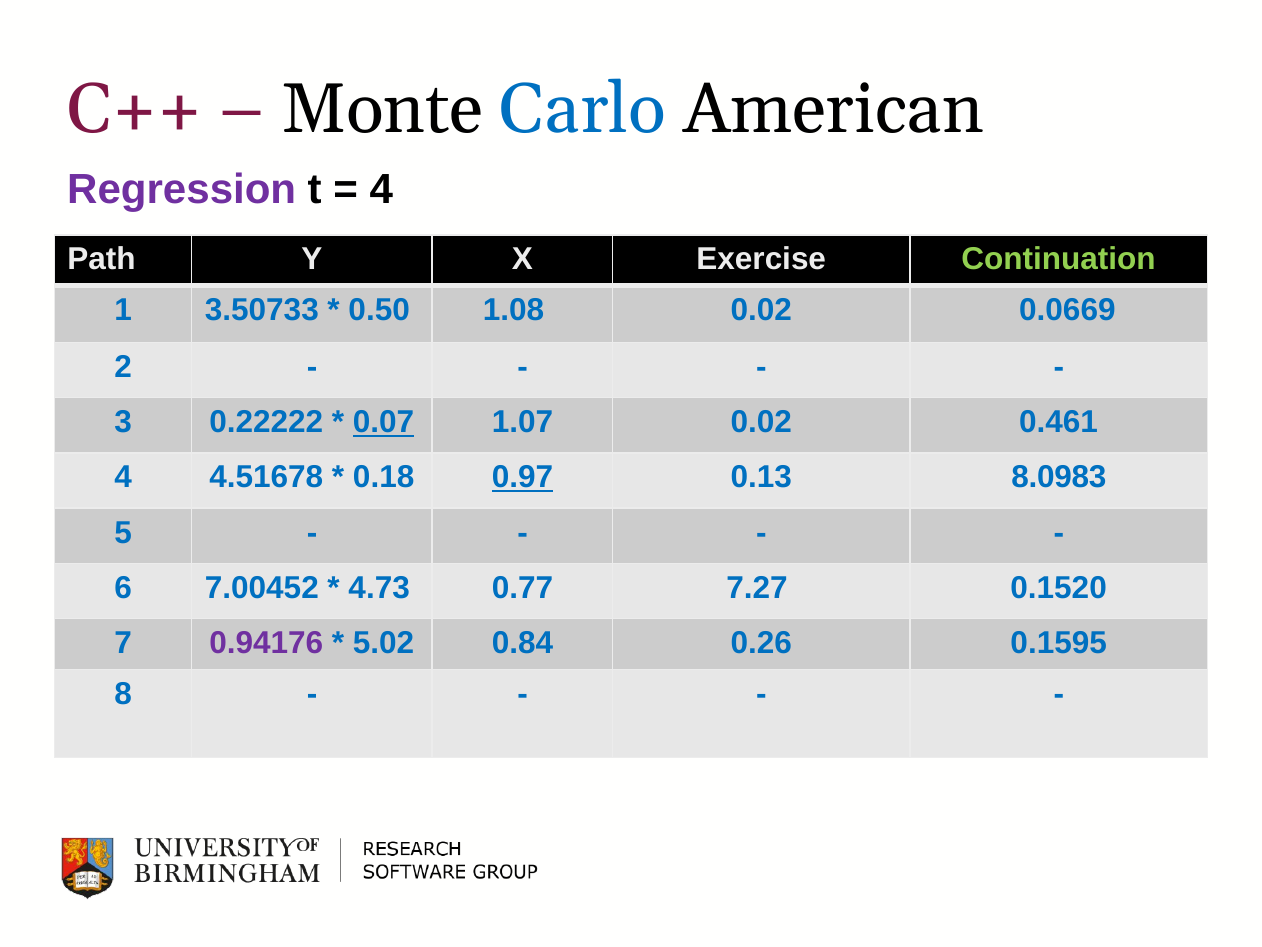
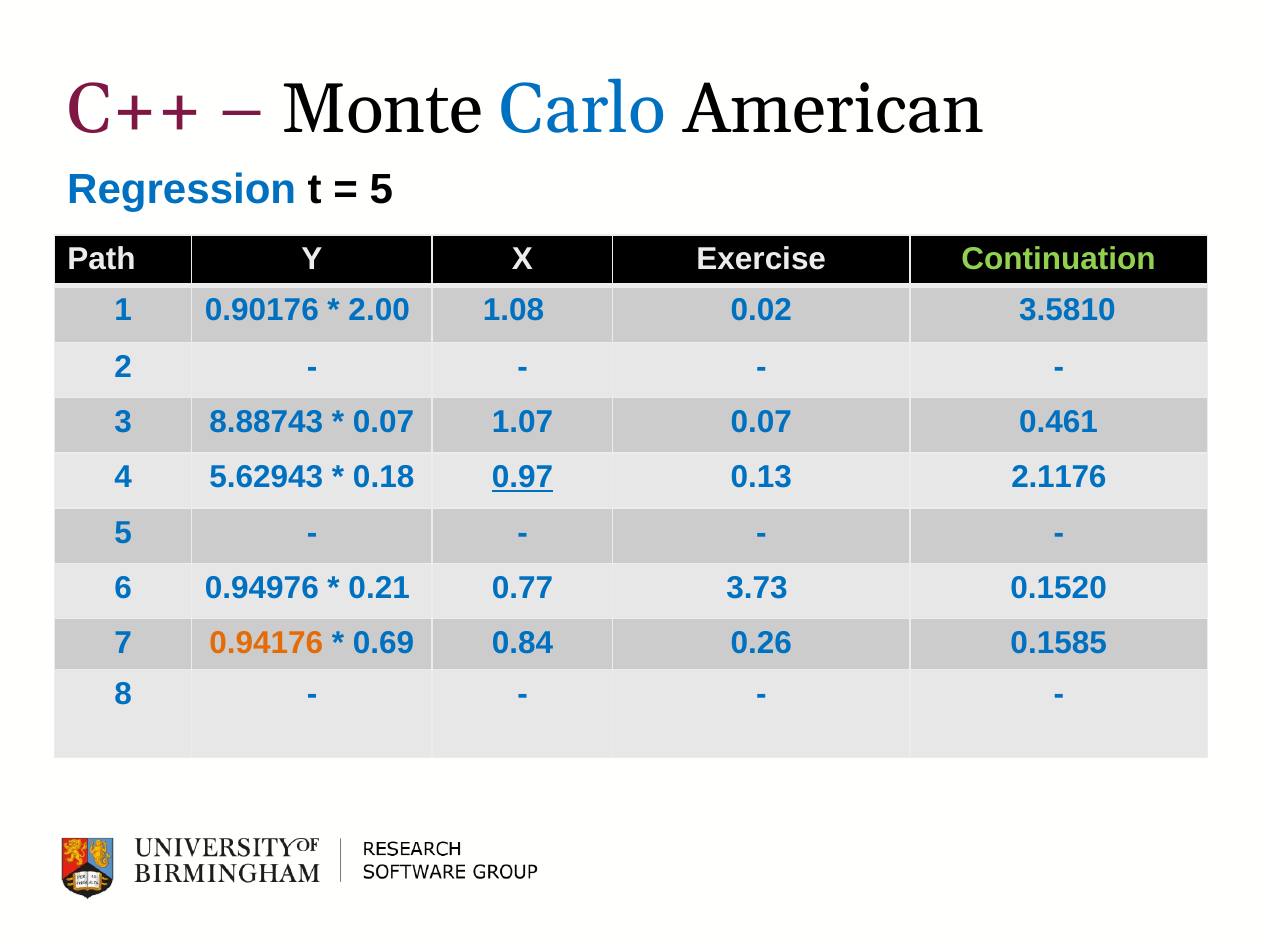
Regression colour: purple -> blue (182, 190)
4: 4 -> 5 (381, 190)
3.50733: 3.50733 -> 0.90176 (262, 310)
0.50: 0.50 -> 2.00 (379, 310)
0.0669: 0.0669 -> 3.5810 (1067, 310)
0.22222: 0.22222 -> 8.88743 (266, 422)
0.07 underline: present -> none (384, 422)
1.07 0.02: 0.02 -> 0.07 (761, 422)
4.51678: 4.51678 -> 5.62943 (266, 477)
8.0983: 8.0983 -> 2.1176 (1059, 477)
7.00452: 7.00452 -> 0.94976 (262, 588)
4.73: 4.73 -> 0.21 (379, 588)
7.27: 7.27 -> 3.73 (757, 588)
0.94176 colour: purple -> orange (266, 643)
5.02: 5.02 -> 0.69 (384, 643)
0.1595: 0.1595 -> 0.1585 (1059, 643)
